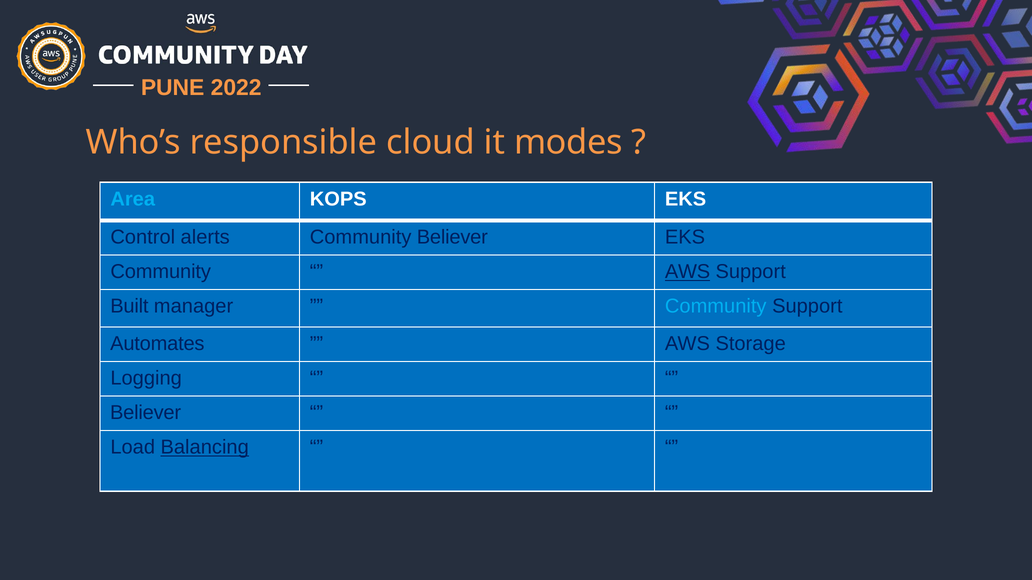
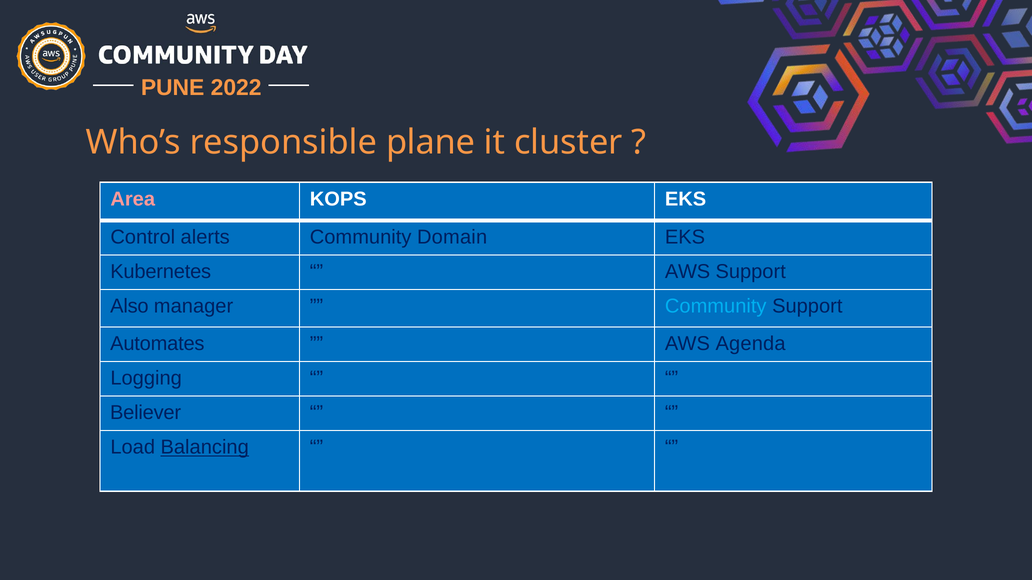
cloud: cloud -> plane (431, 142)
modes: modes -> cluster (568, 142)
Area colour: light blue -> pink (133, 199)
Community Believer: Believer -> Domain (452, 237)
Community: Community -> Kubernetes (161, 272)
AWS underline: present -> none (688, 272)
Built: Built -> Also (129, 307)
Storage: Storage -> Agenda (751, 344)
